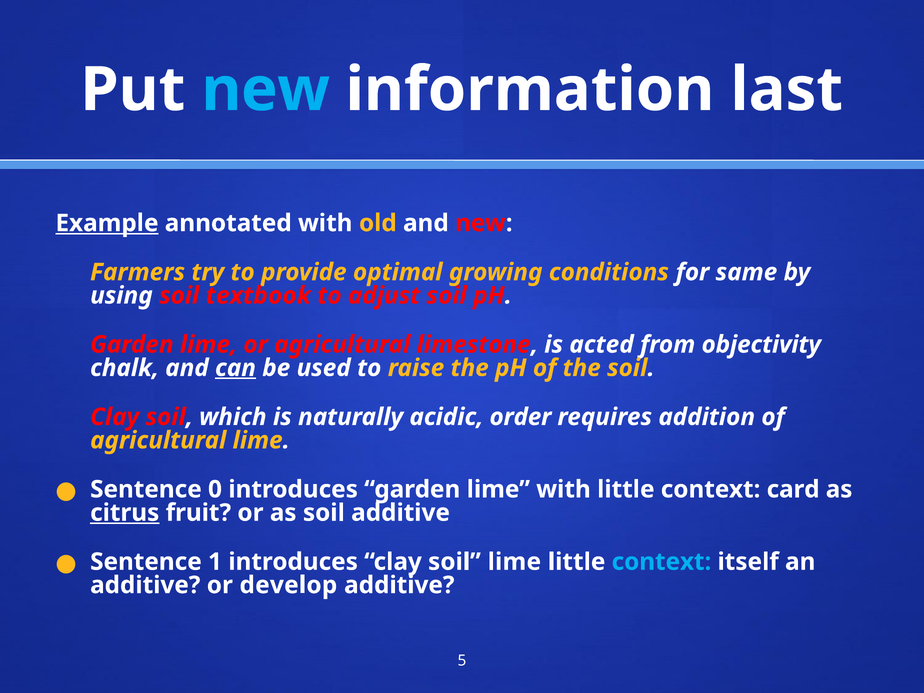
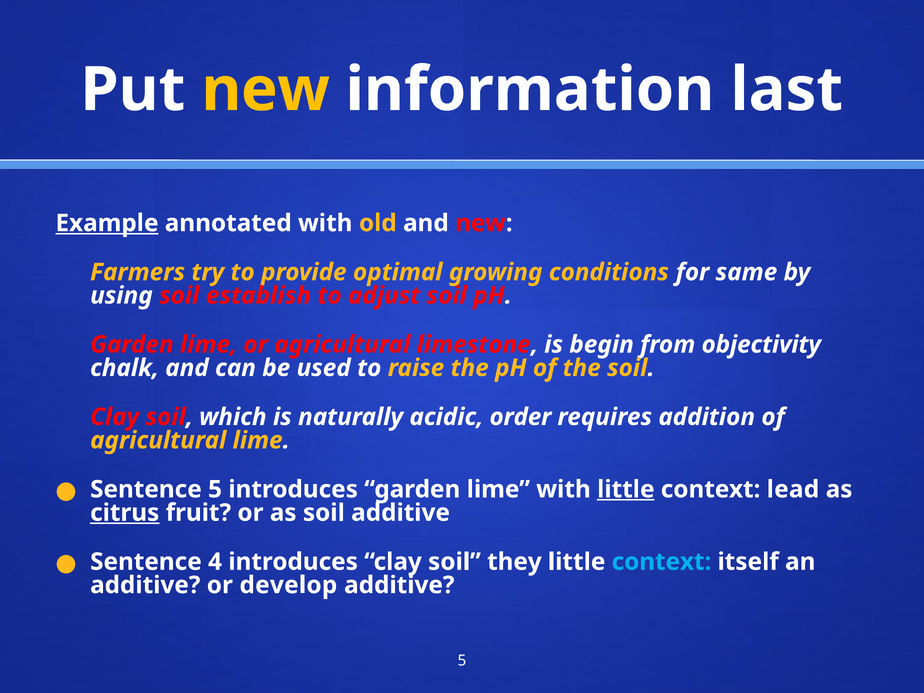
new colour: light blue -> yellow (266, 90)
textbook: textbook -> establish (258, 296)
acted: acted -> begin (602, 345)
can underline: present -> none (235, 368)
Sentence 0: 0 -> 5 (215, 489)
little underline: none -> present (626, 489)
card: card -> lead (793, 489)
1: 1 -> 4 (215, 562)
soil lime: lime -> they (514, 562)
